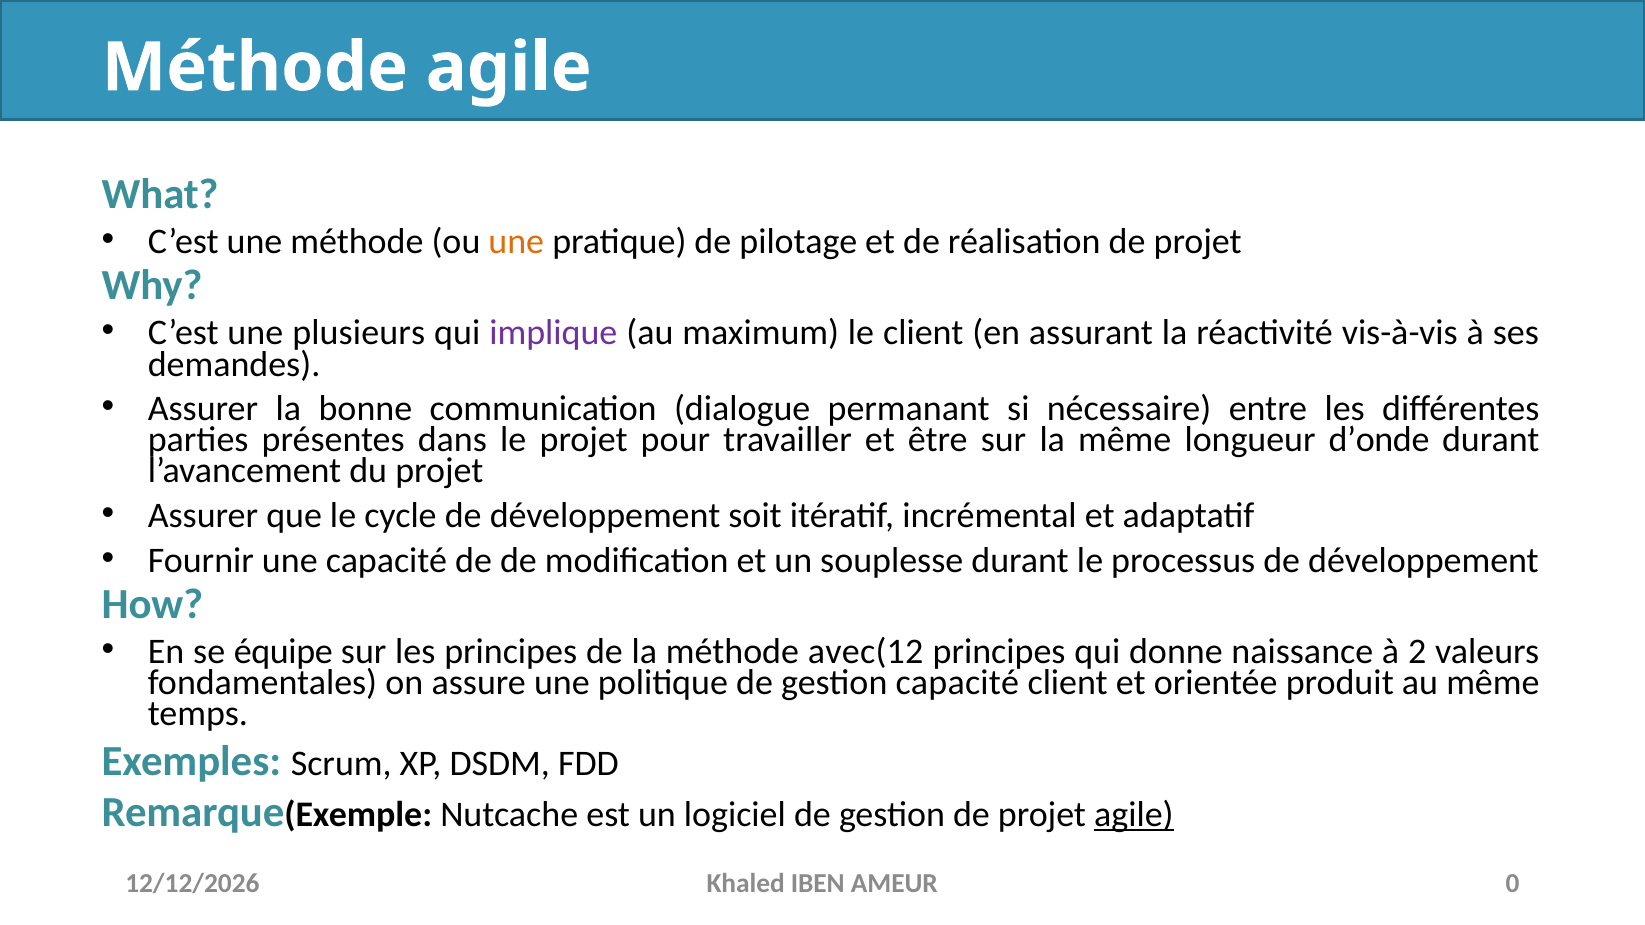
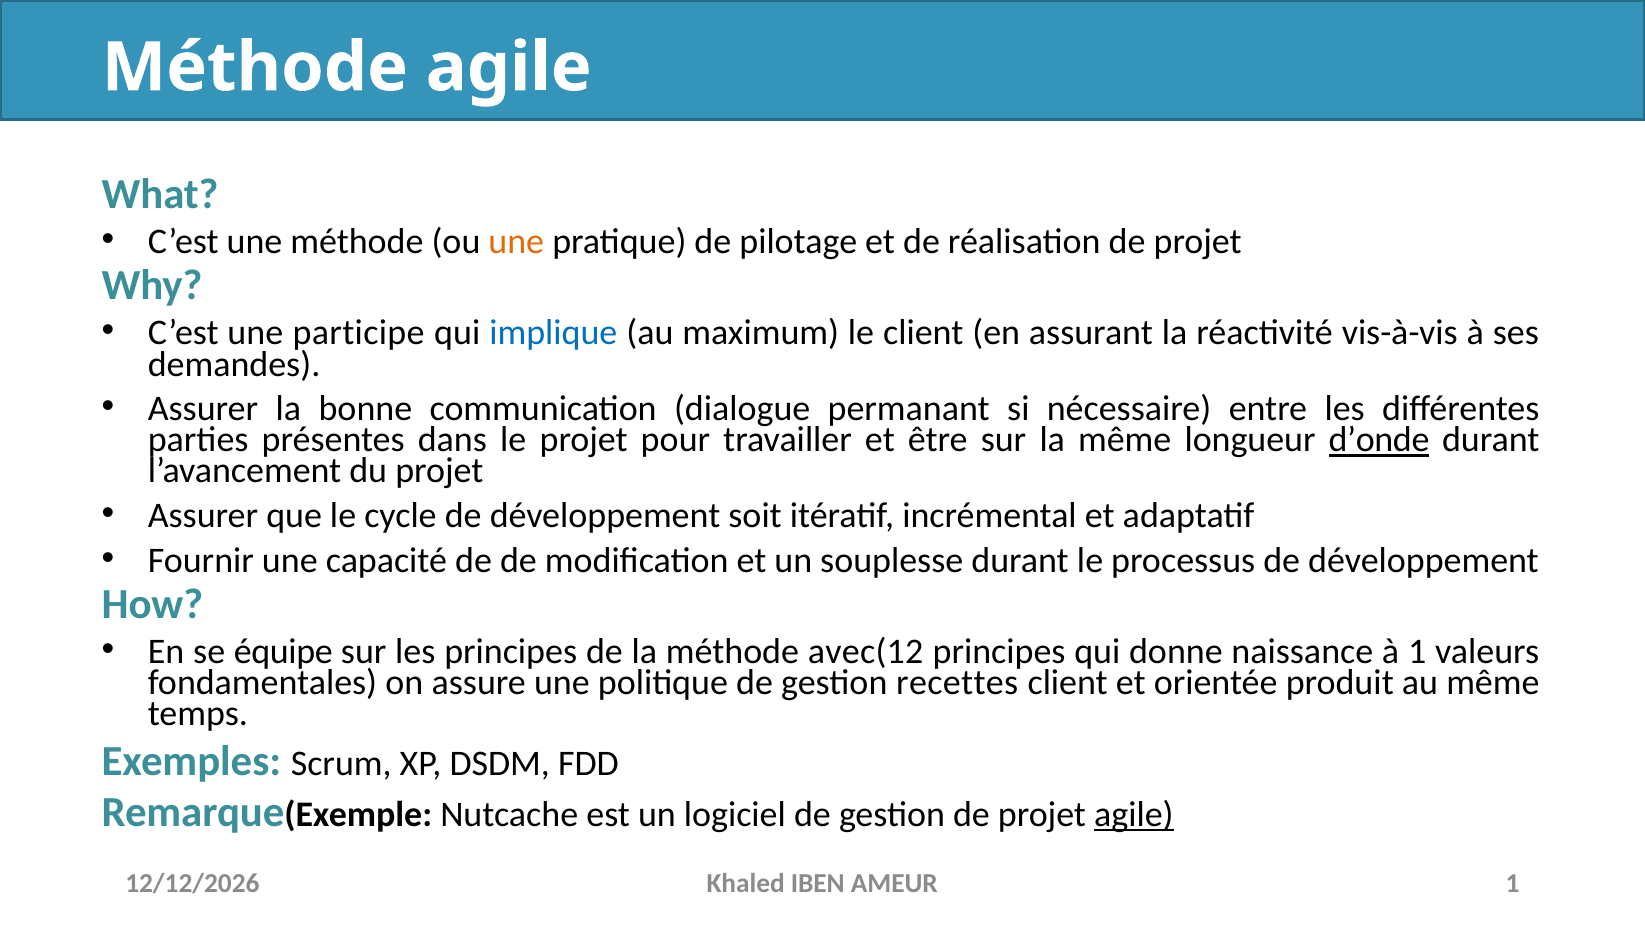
plusieurs: plusieurs -> participe (359, 333)
implique colour: purple -> blue (553, 333)
d’onde underline: none -> present (1379, 440)
à 2: 2 -> 1 (1417, 652)
gestion capacité: capacité -> recettes (957, 683)
AMEUR 0: 0 -> 1 (1513, 884)
